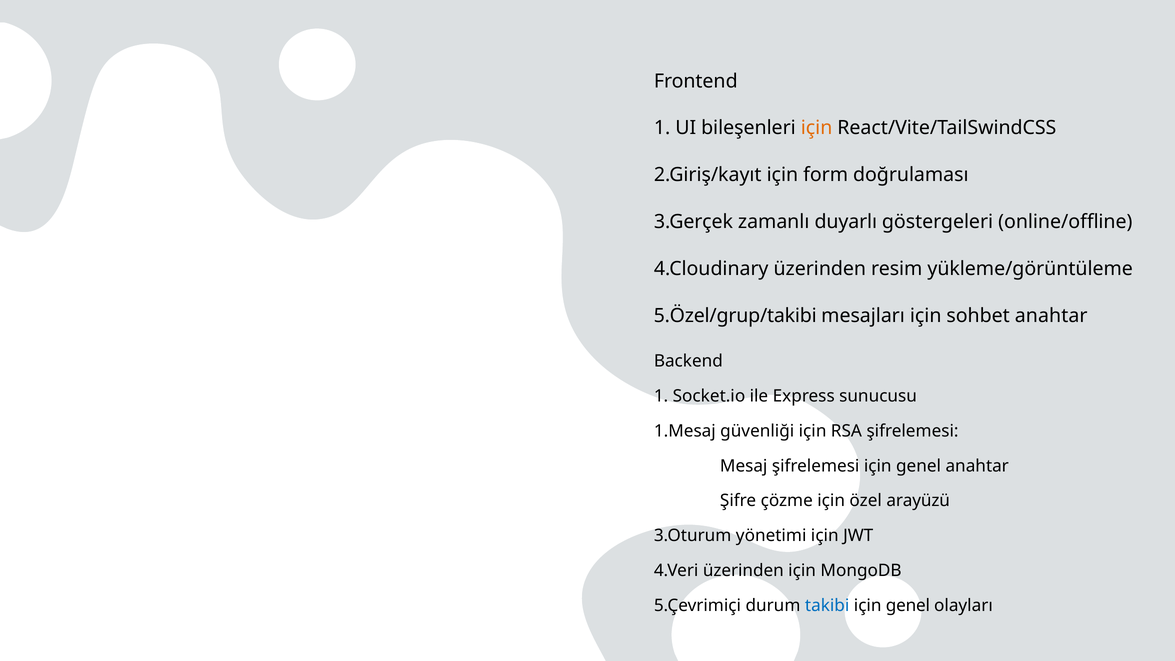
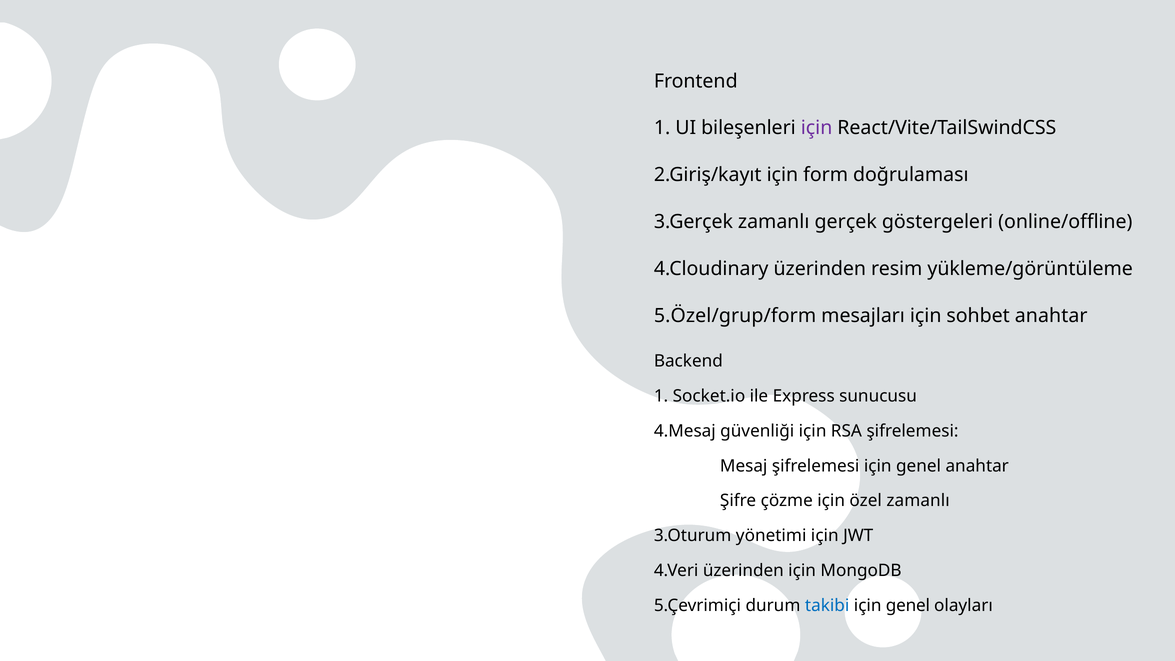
için colour: orange -> purple (817, 128)
duyarlı: duyarlı -> gerçek (846, 222)
5.Özel/grup/takibi: 5.Özel/grup/takibi -> 5.Özel/grup/form (735, 316)
1.Mesaj: 1.Mesaj -> 4.Mesaj (685, 431)
özel arayüzü: arayüzü -> zamanlı (918, 501)
